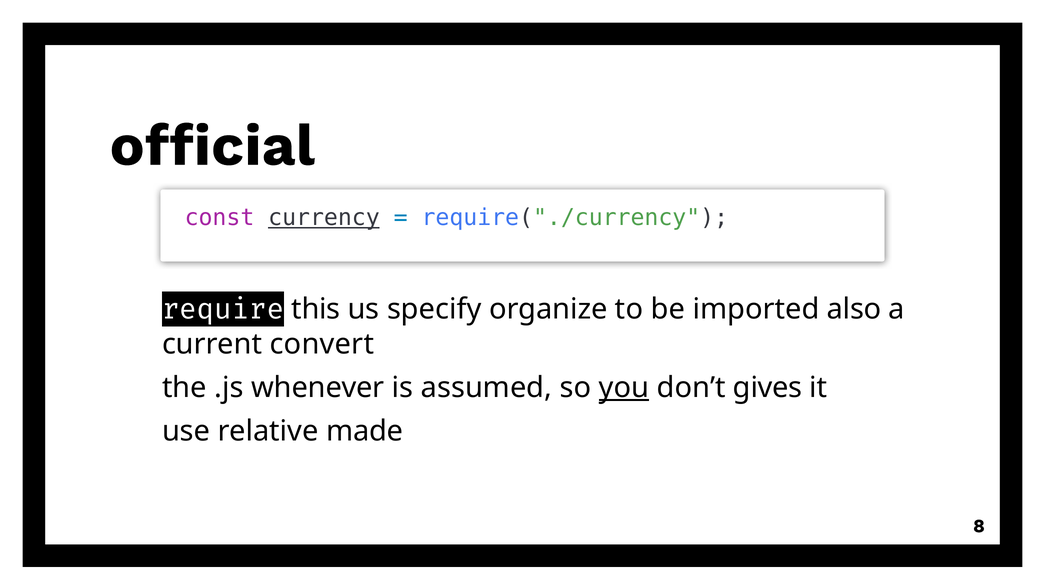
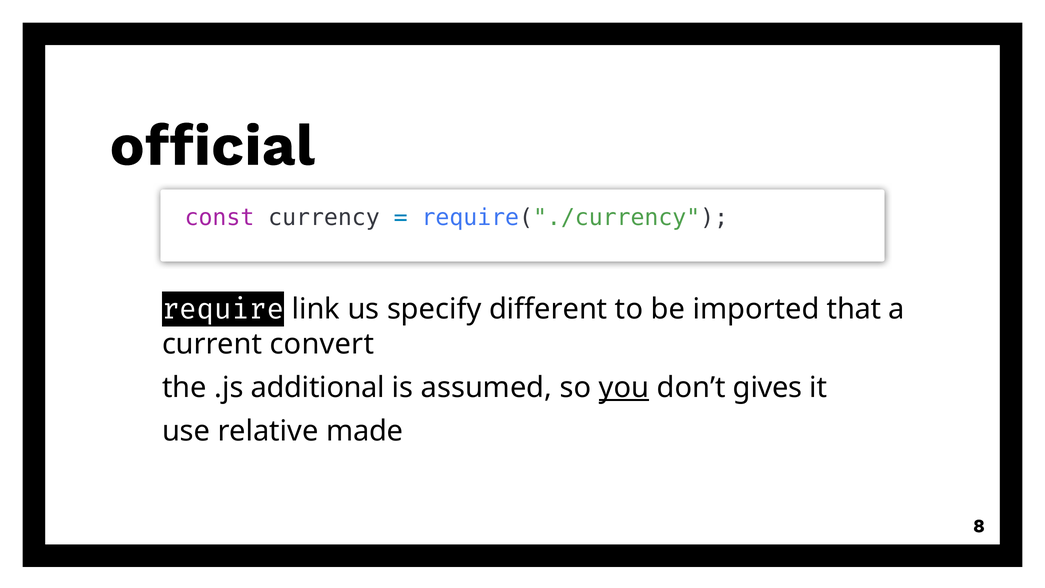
currency underline: present -> none (324, 218)
this: this -> link (316, 309)
organize: organize -> different (548, 309)
also: also -> that (854, 309)
whenever: whenever -> additional (318, 387)
